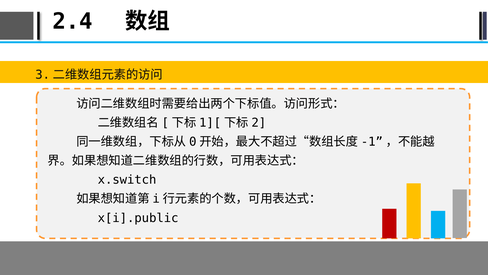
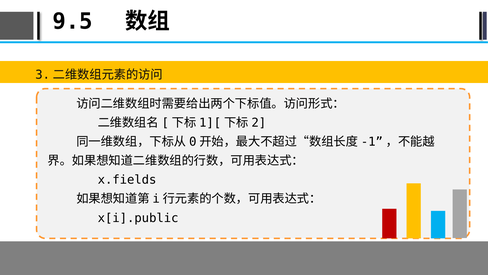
2.4: 2.4 -> 9.5 (73, 21)
x.switch: x.switch -> x.fields (127, 180)
